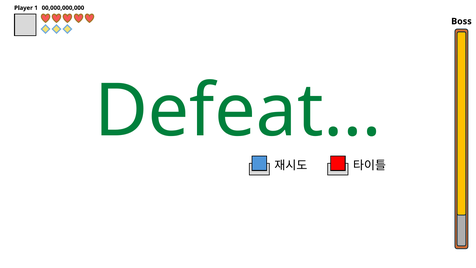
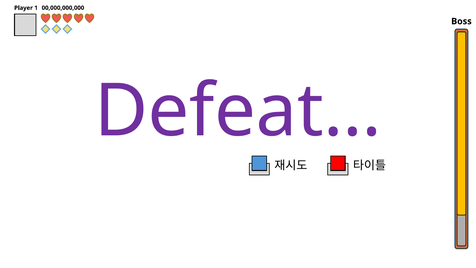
Defeat… colour: green -> purple (238, 111)
